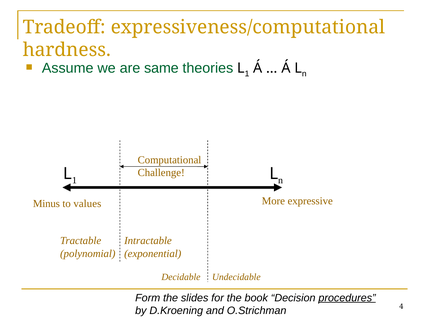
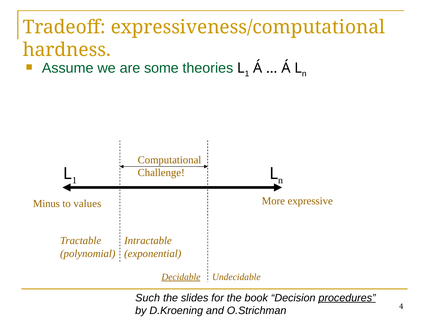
same: same -> some (161, 68)
Decidable underline: none -> present (181, 278)
Form: Form -> Such (148, 299)
